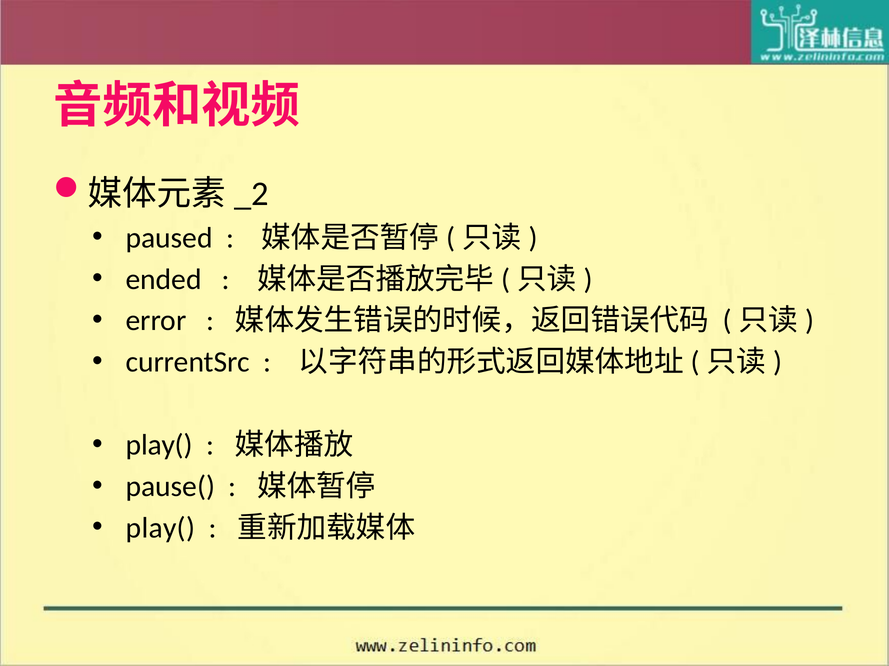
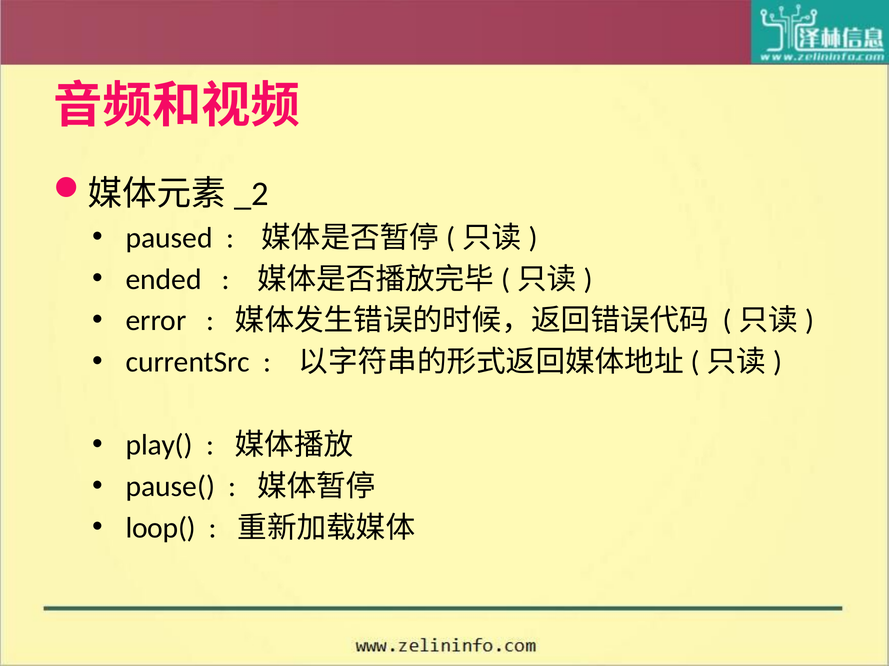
play(: play( -> loop( (161, 528)
